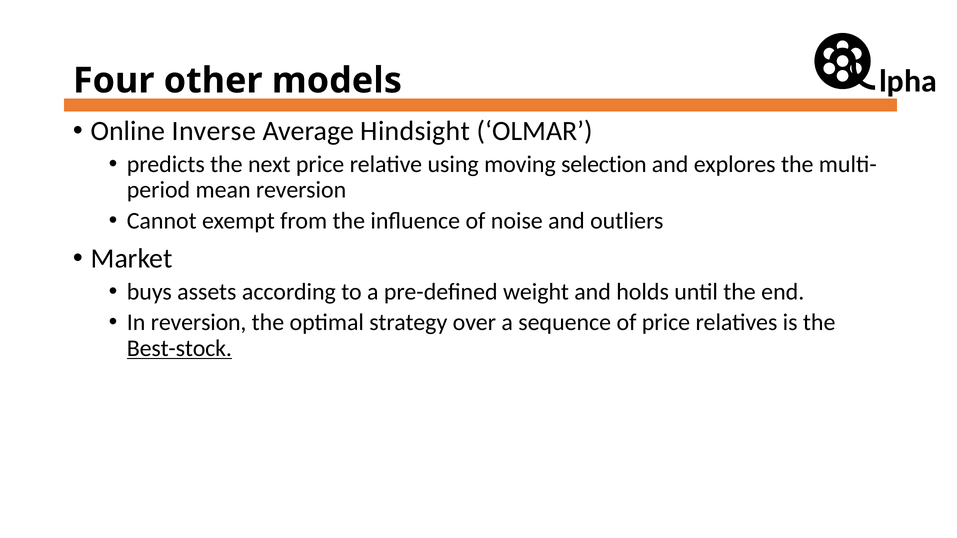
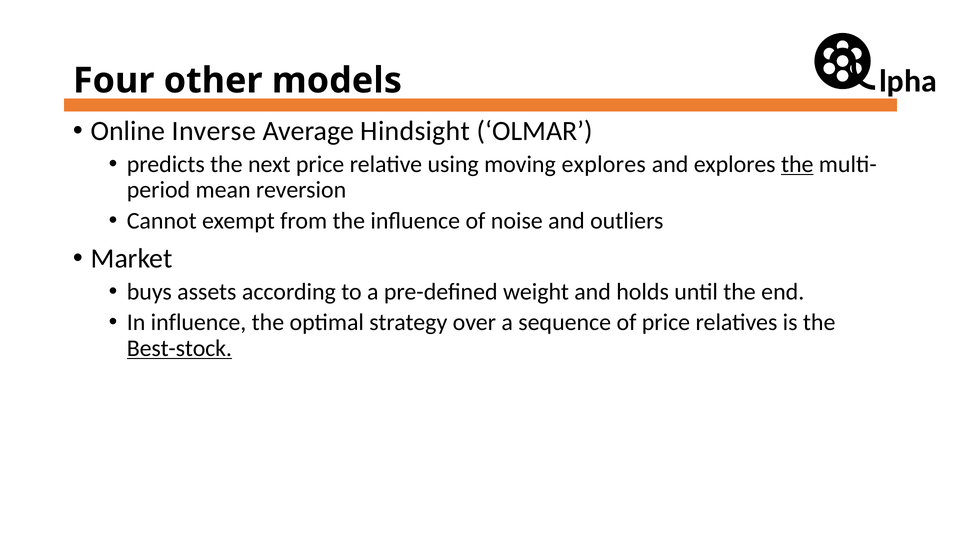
moving selection: selection -> explores (604, 164)
the underline: none -> present (797, 164)
In reversion: reversion -> influence (199, 323)
